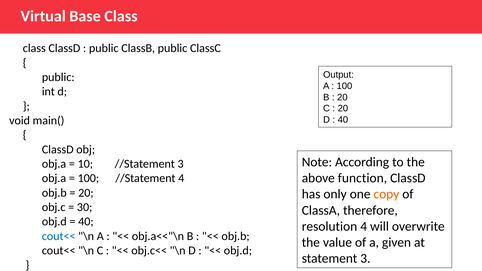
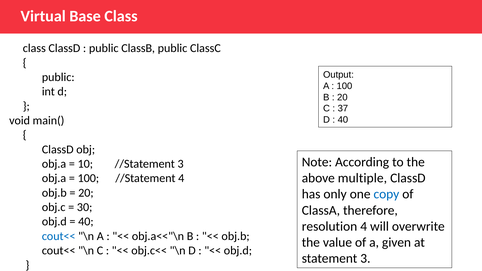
20: 20 -> 37 (343, 109)
function: function -> multiple (362, 178)
copy colour: orange -> blue (386, 194)
